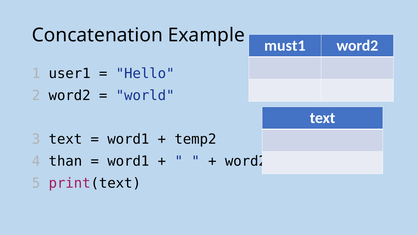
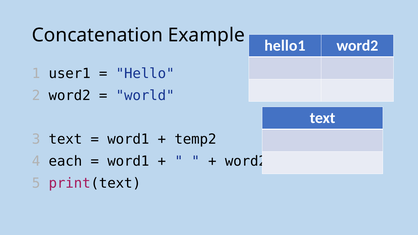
must1: must1 -> hello1 (285, 46)
than: than -> each (65, 161)
